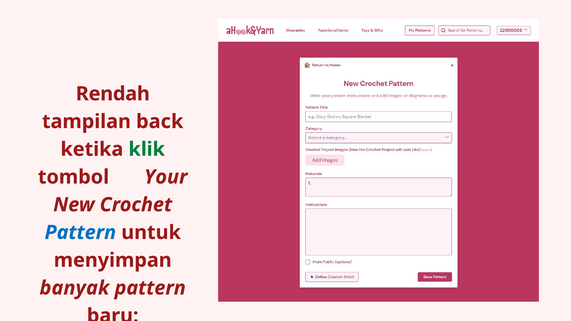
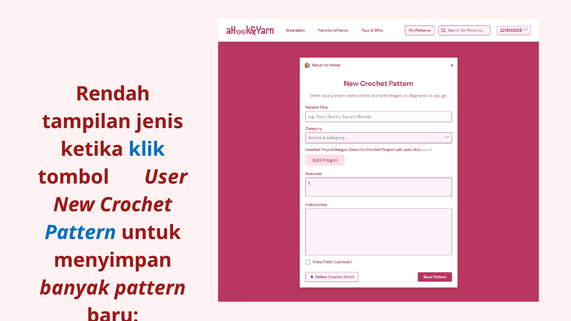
back: back -> jenis (160, 122)
klik colour: green -> blue (147, 149)
Your: Your -> User (166, 177)
